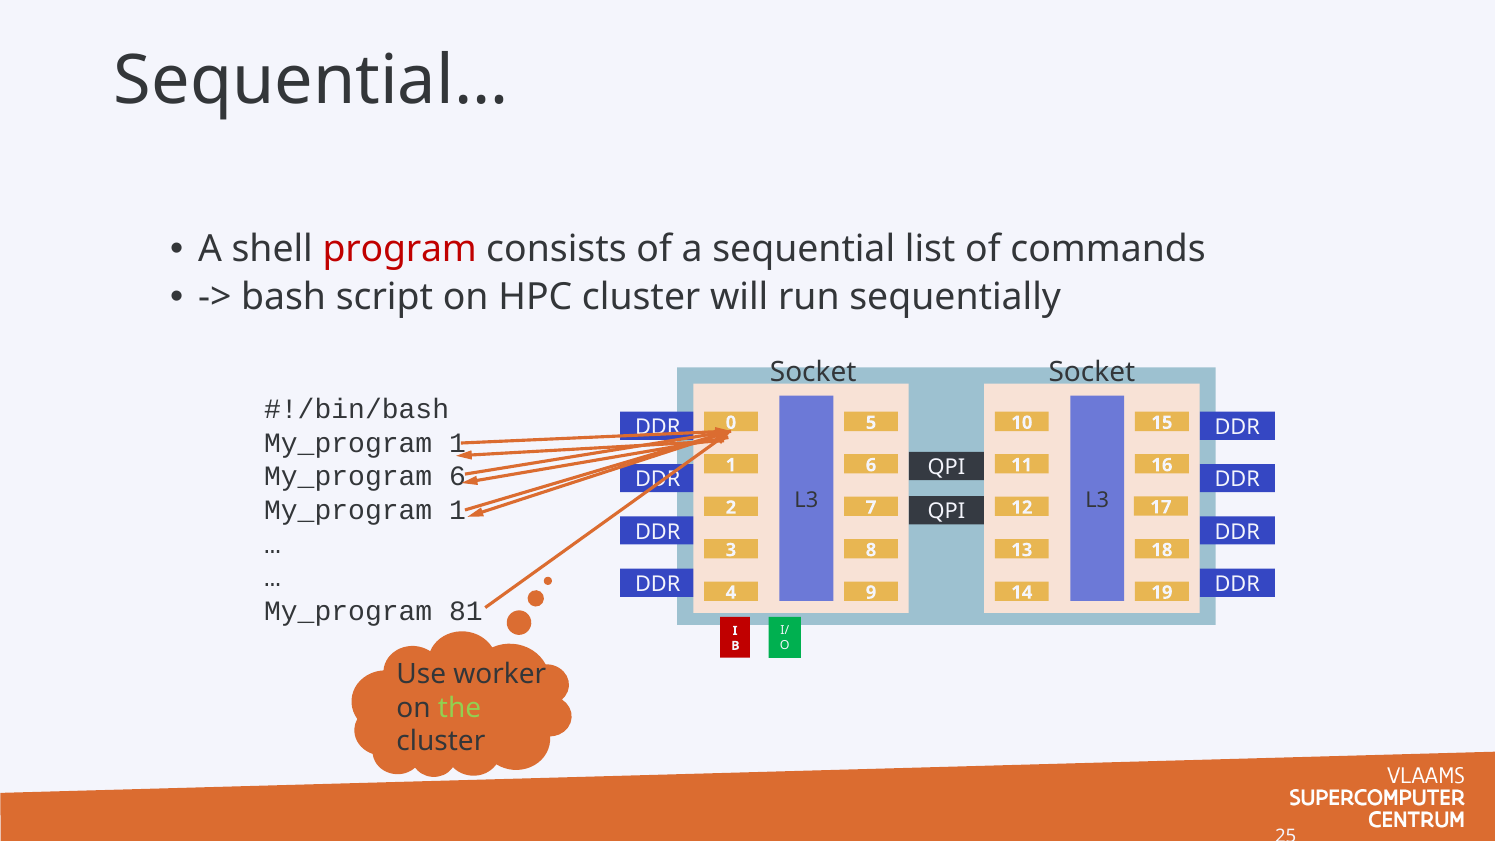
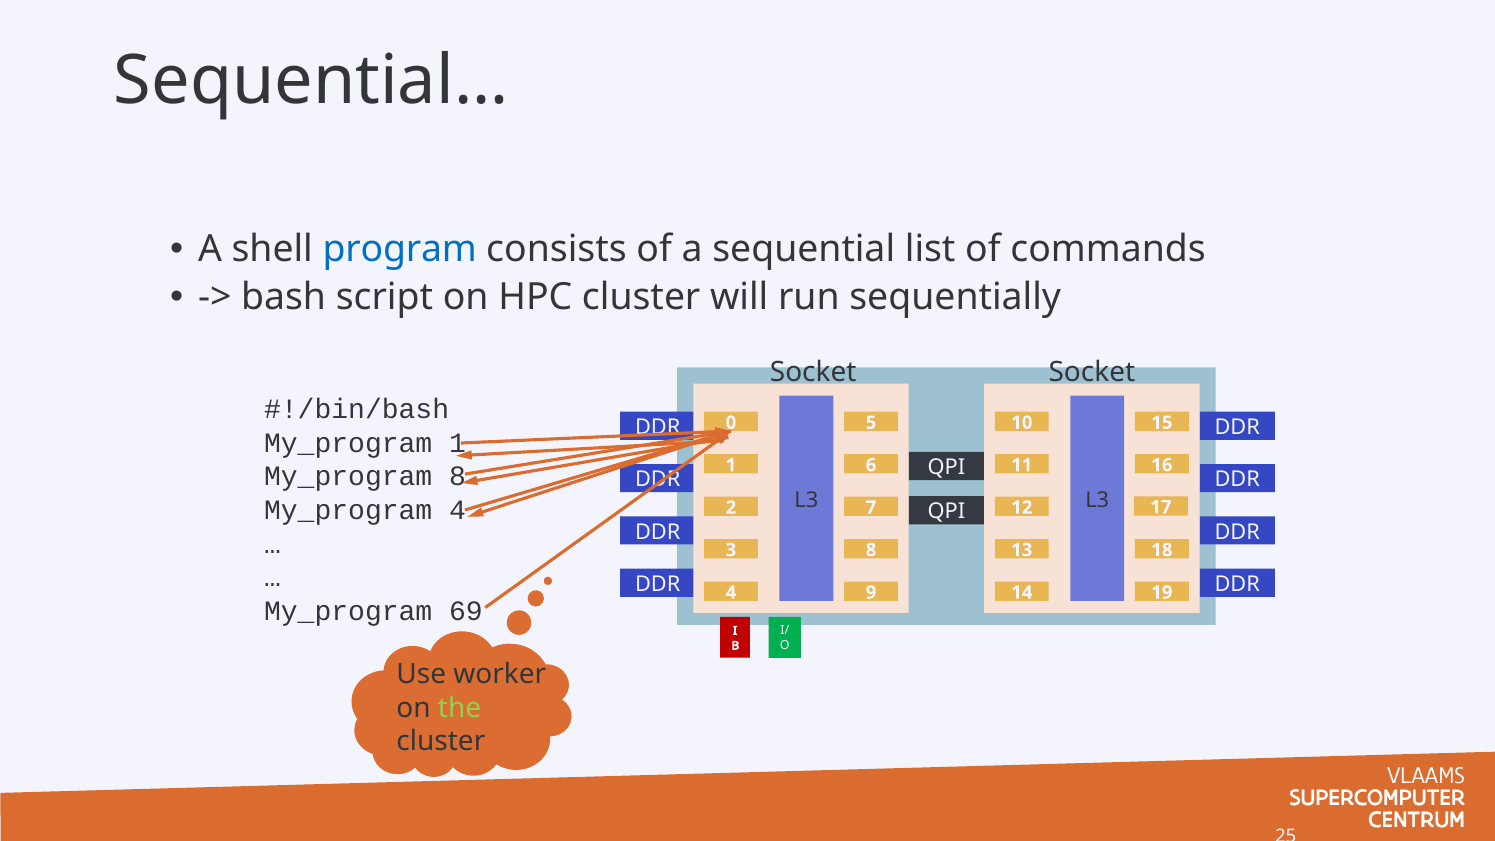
program colour: red -> blue (400, 249)
My_program 6: 6 -> 8 (458, 477)
1: 1 -> 4 (458, 510)
81: 81 -> 69 (466, 611)
